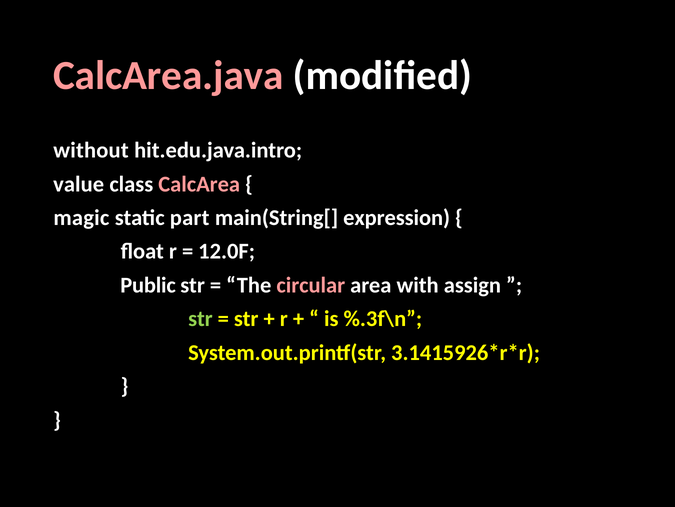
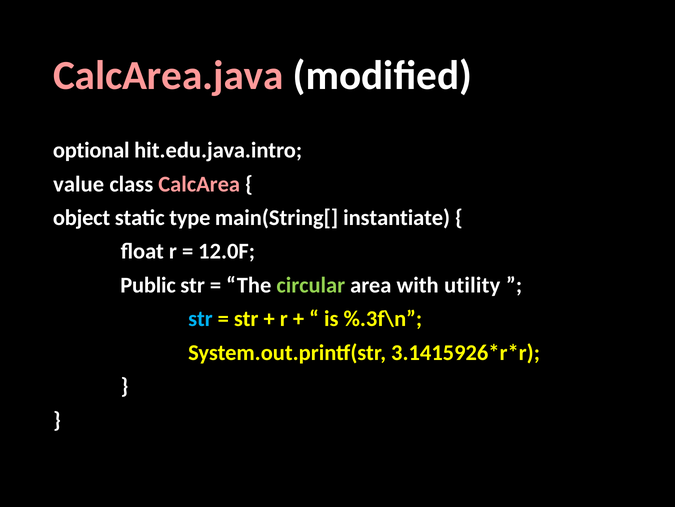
without: without -> optional (91, 150)
magic: magic -> object (82, 218)
part: part -> type (190, 218)
expression: expression -> instantiate (397, 218)
circular colour: pink -> light green (311, 285)
assign: assign -> utility (472, 285)
str colour: light green -> light blue (200, 319)
